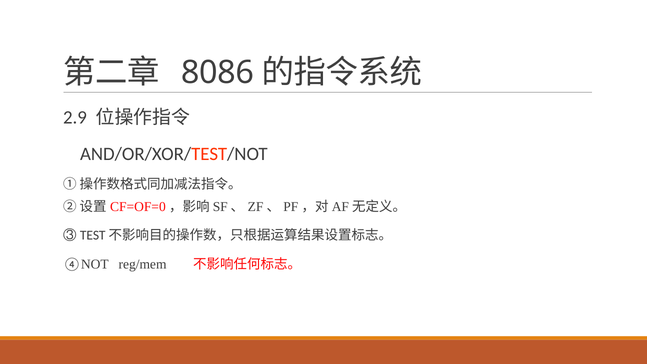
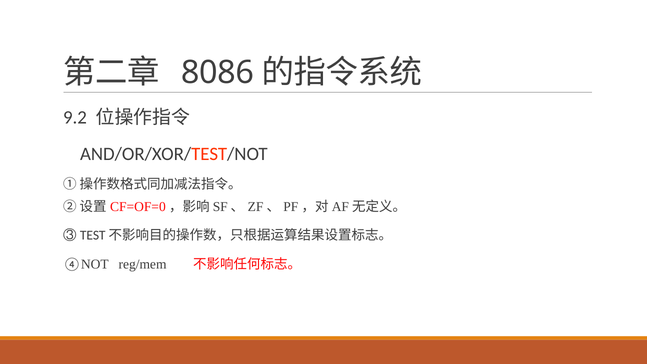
2.9: 2.9 -> 9.2 (75, 118)
